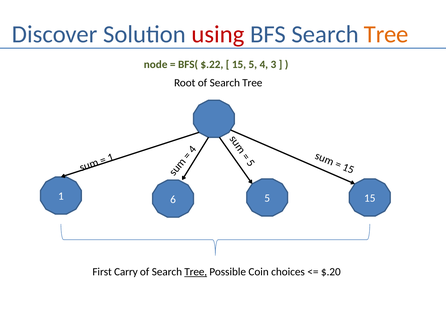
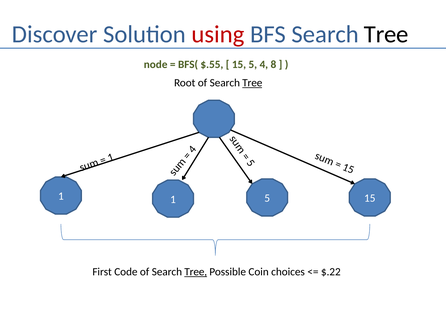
Tree colour: orange -> black (386, 34)
$.22: $.22 -> $.55 (212, 65)
3: 3 -> 8 (273, 65)
Tree underline: none -> present (252, 83)
1 6: 6 -> 1 (173, 200)
Carry: Carry -> Code (126, 272)
$.20: $.20 -> $.22 (331, 272)
